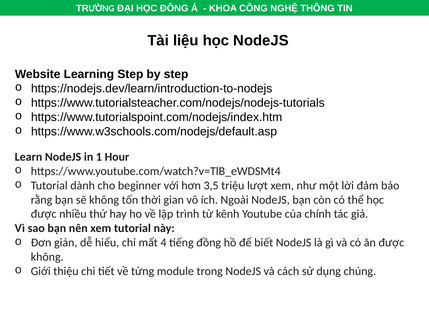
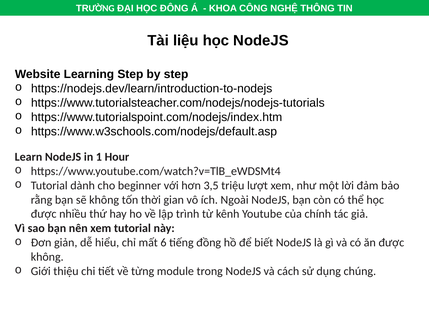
4: 4 -> 6 (163, 243)
